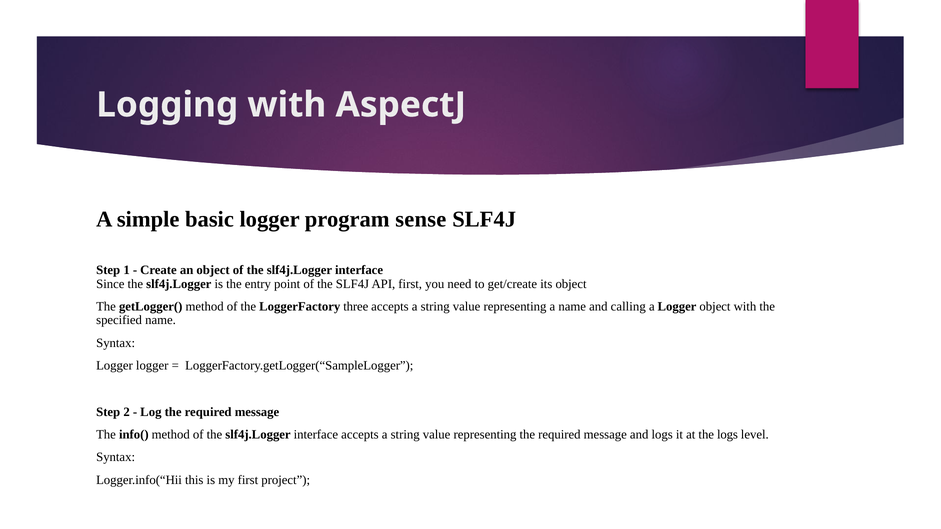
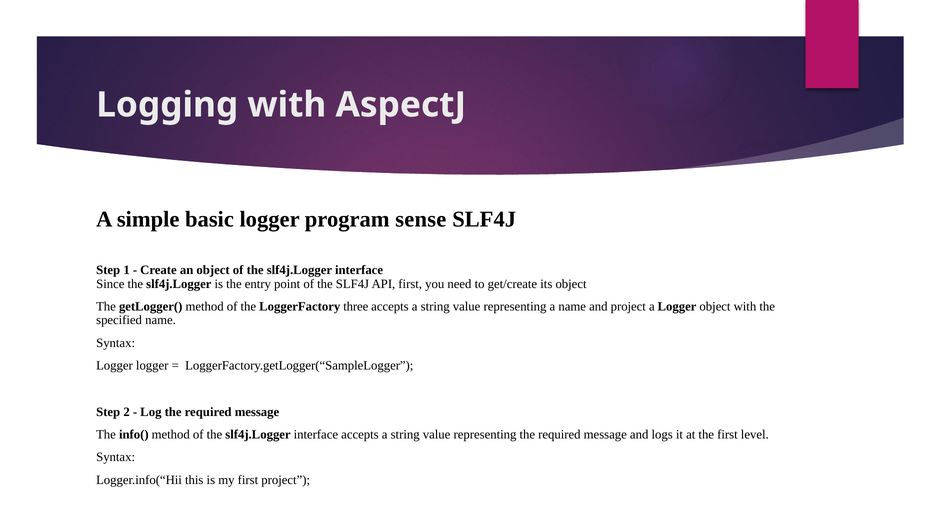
and calling: calling -> project (628, 307)
the logs: logs -> first (727, 435)
